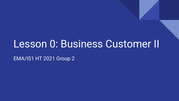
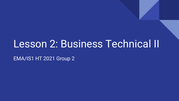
Lesson 0: 0 -> 2 (54, 44)
Customer: Customer -> Technical (128, 44)
